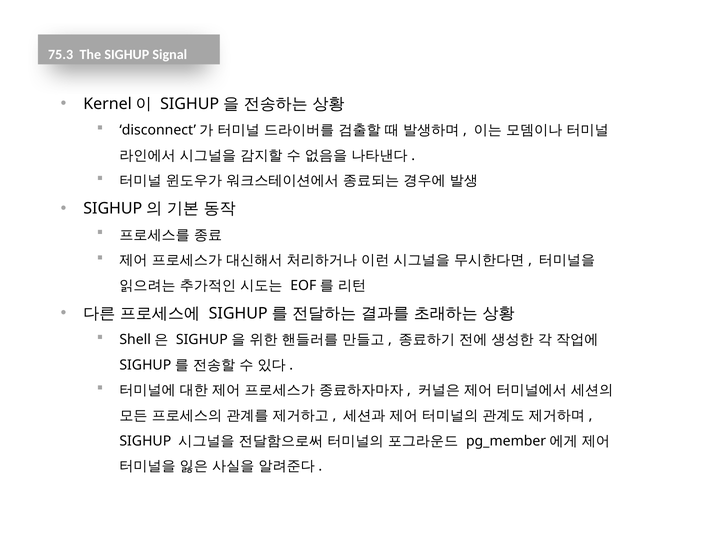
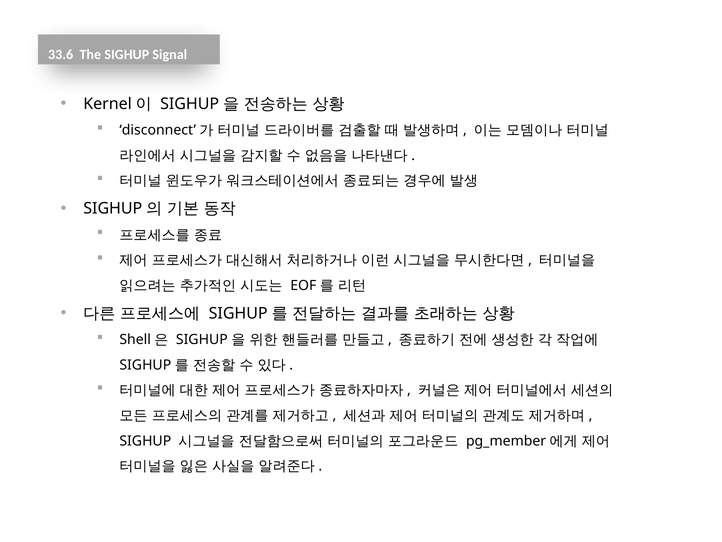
75.3: 75.3 -> 33.6 (61, 55)
